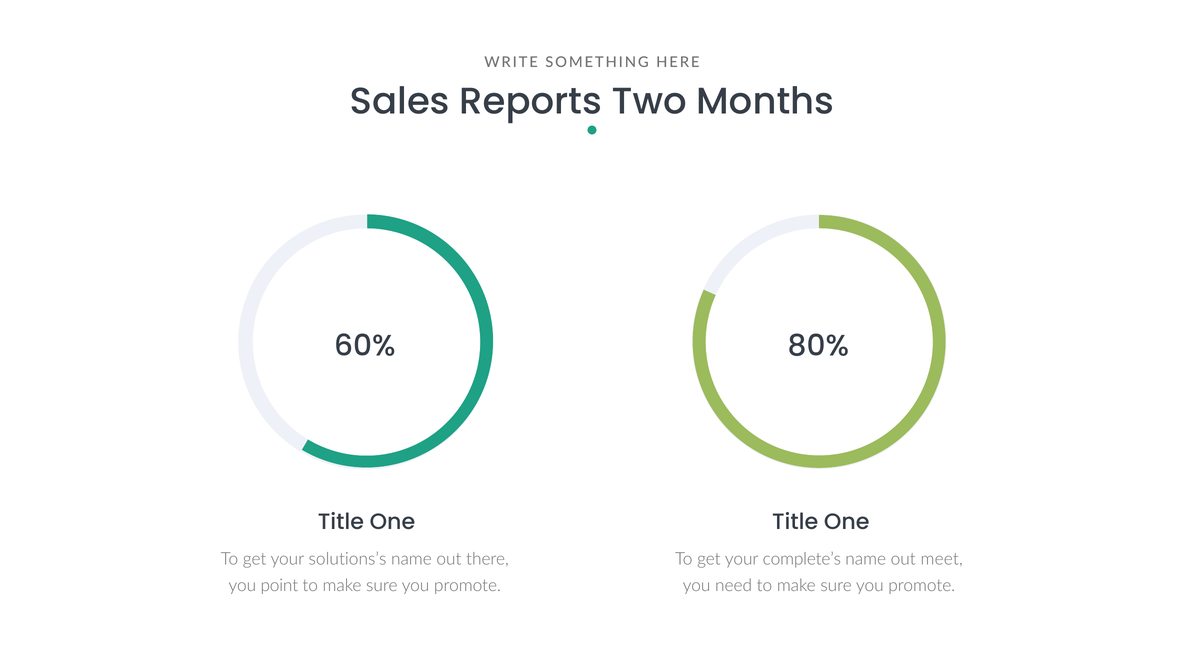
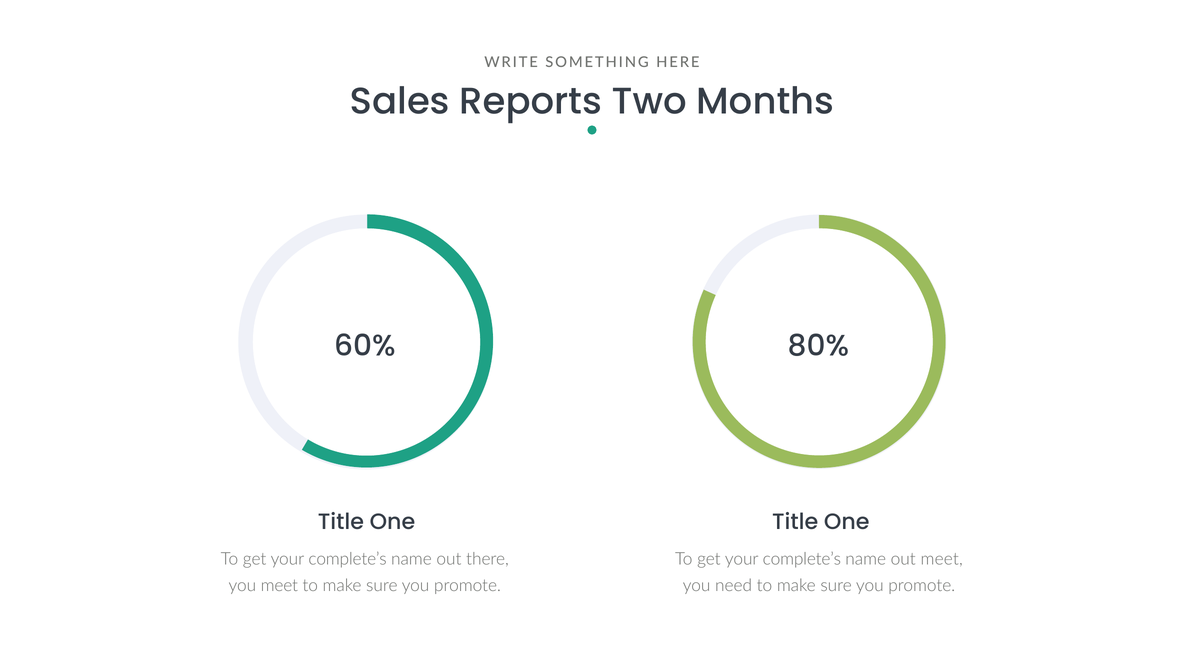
solutions’s: solutions’s -> complete’s (348, 559)
you point: point -> meet (279, 586)
